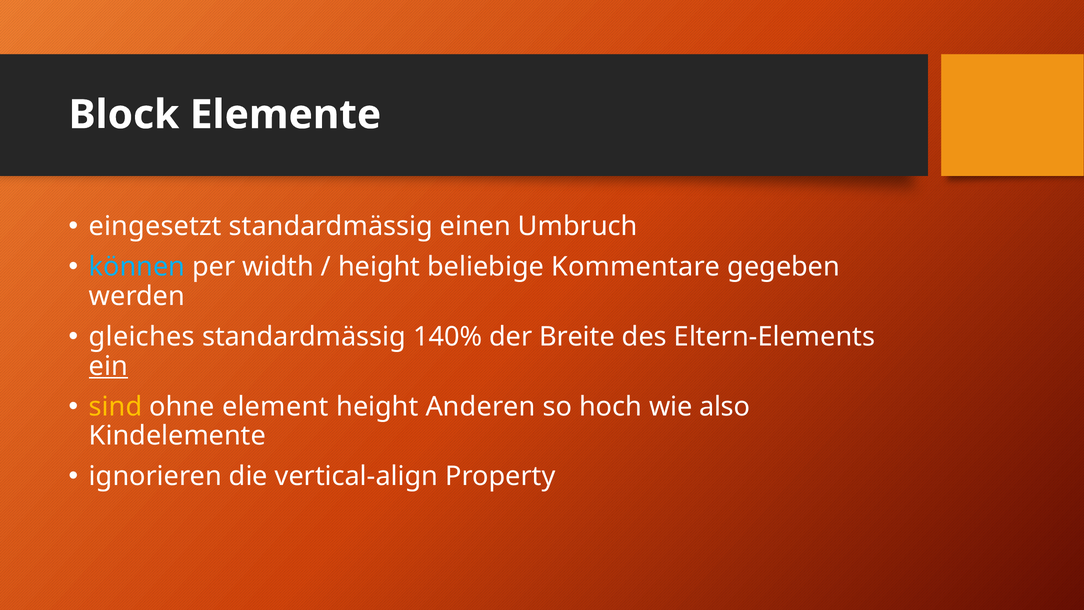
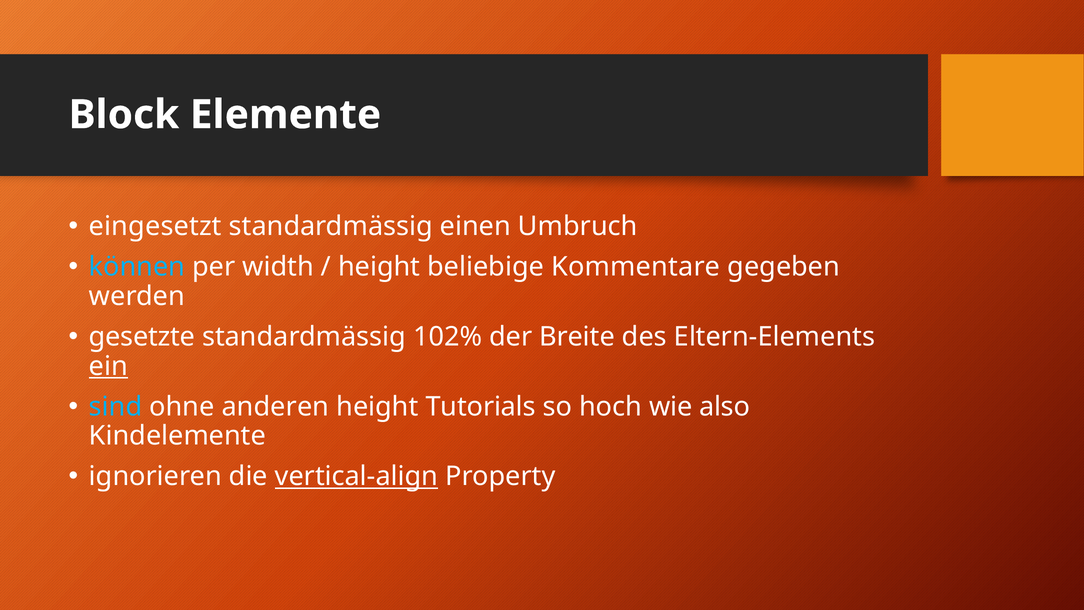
gleiches: gleiches -> gesetzte (142, 337)
140%: 140% -> 102% (448, 337)
sind colour: yellow -> light blue (116, 406)
element: element -> anderen (275, 406)
Anderen: Anderen -> Tutorials (481, 406)
vertical-align underline: none -> present (357, 476)
